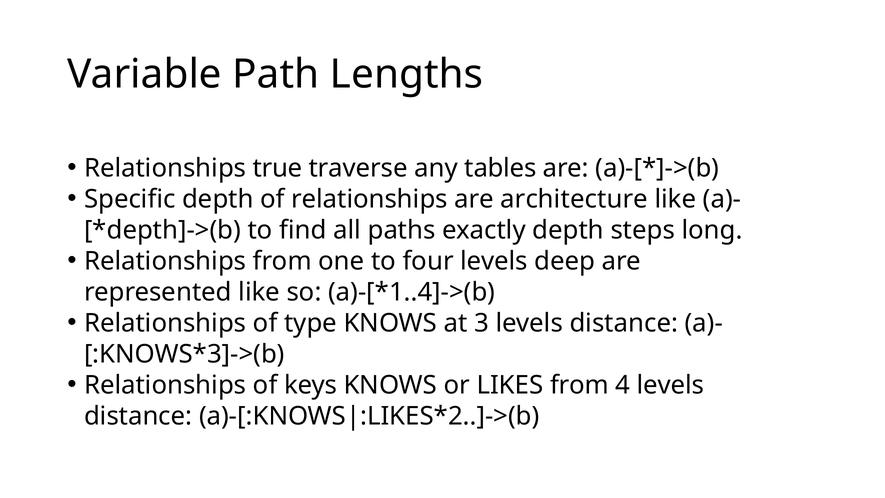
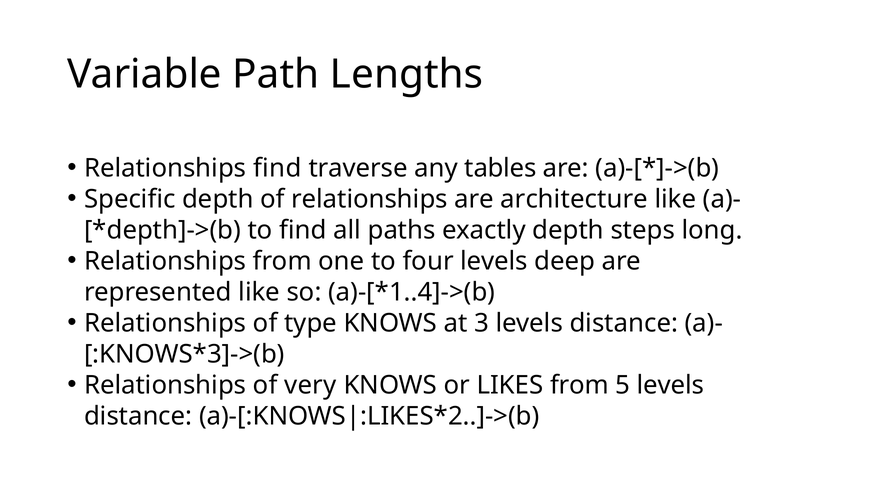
Relationships true: true -> find (277, 168)
keys: keys -> very (310, 385)
4: 4 -> 5 (623, 385)
